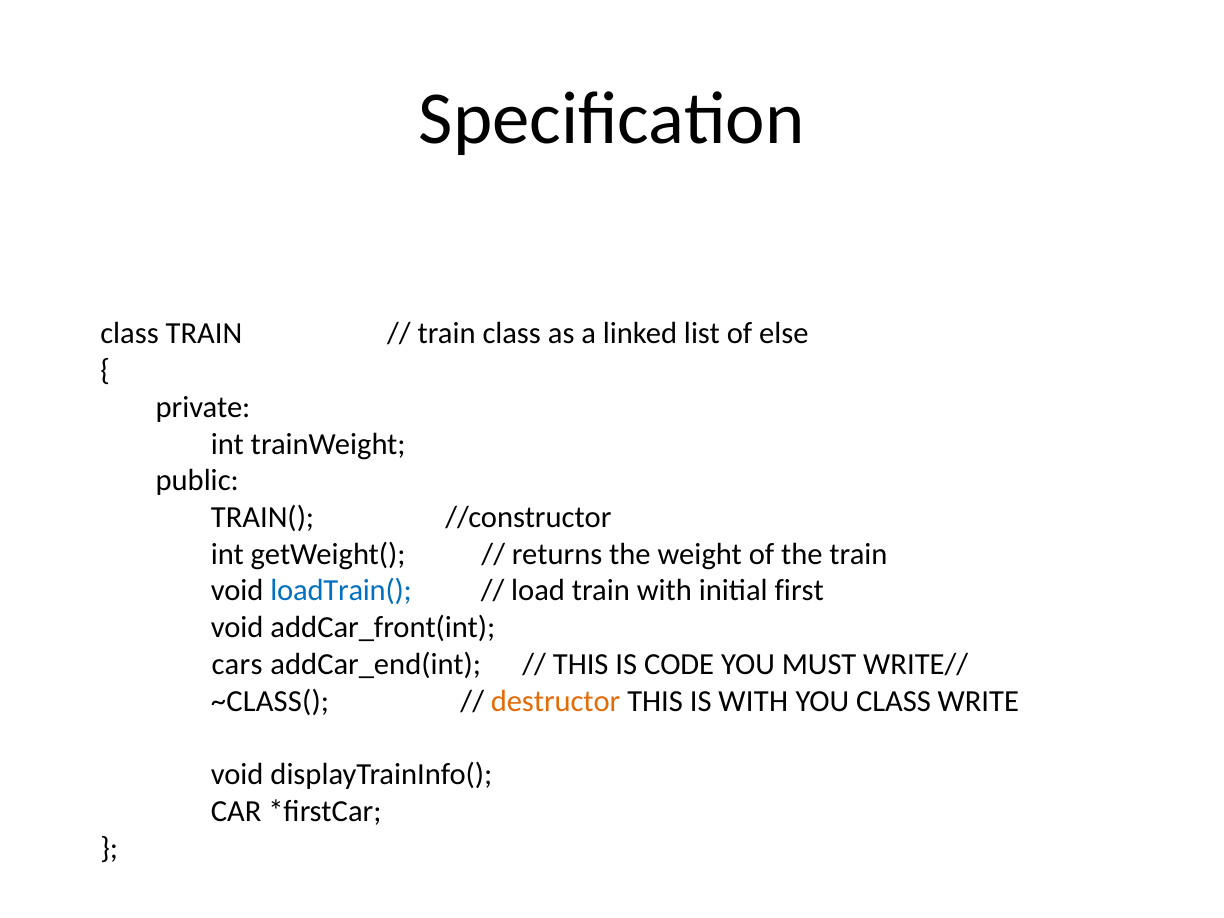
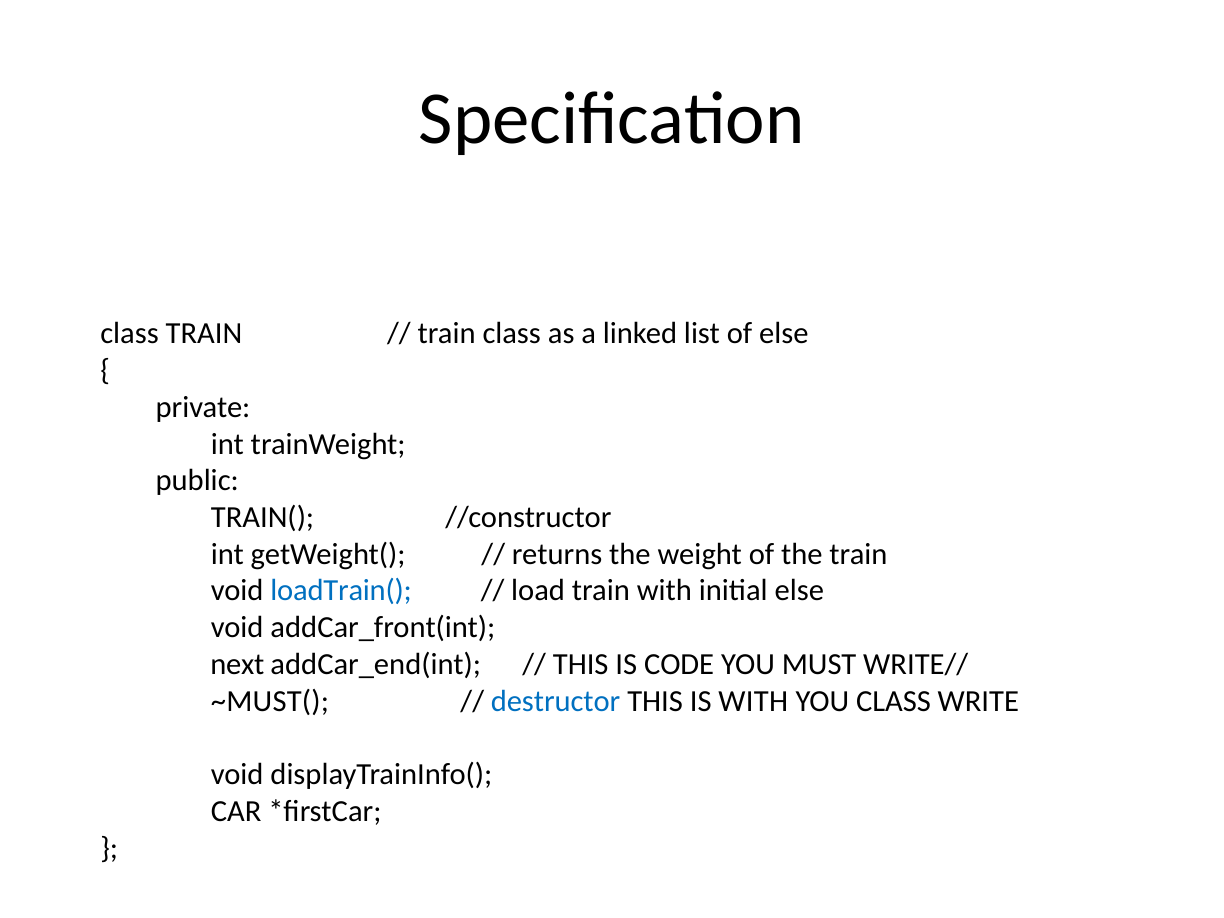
initial first: first -> else (799, 591)
cars: cars -> next (237, 664)
~CLASS(: ~CLASS( -> ~MUST( (270, 701)
destructor colour: orange -> blue (556, 701)
